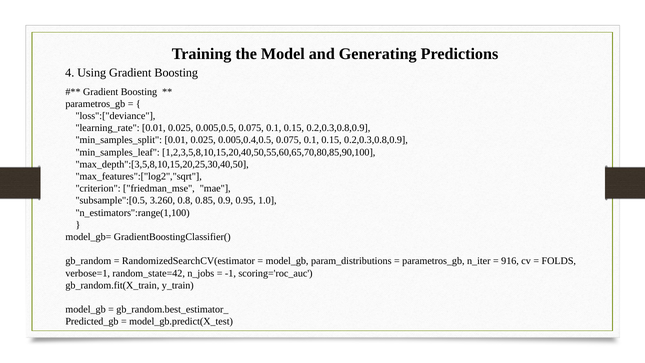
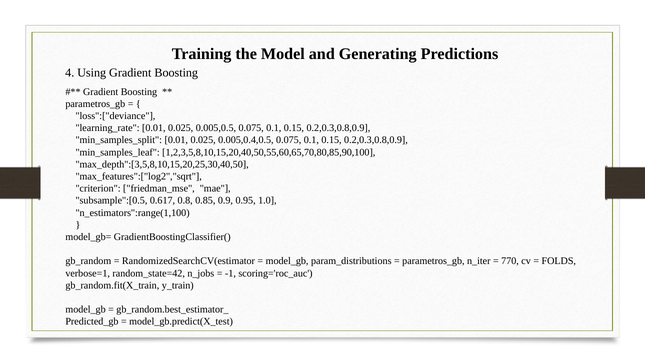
3.260: 3.260 -> 0.617 (163, 200)
916: 916 -> 770 (510, 261)
